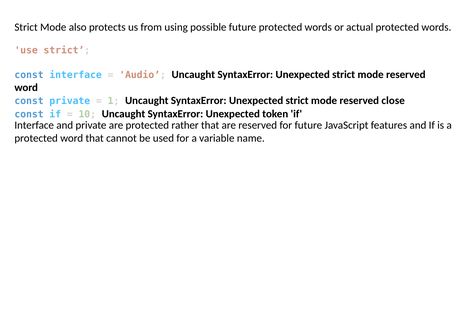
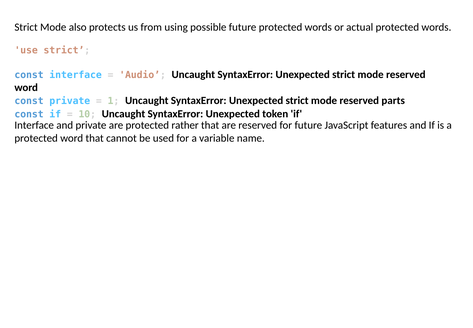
close: close -> parts (393, 100)
